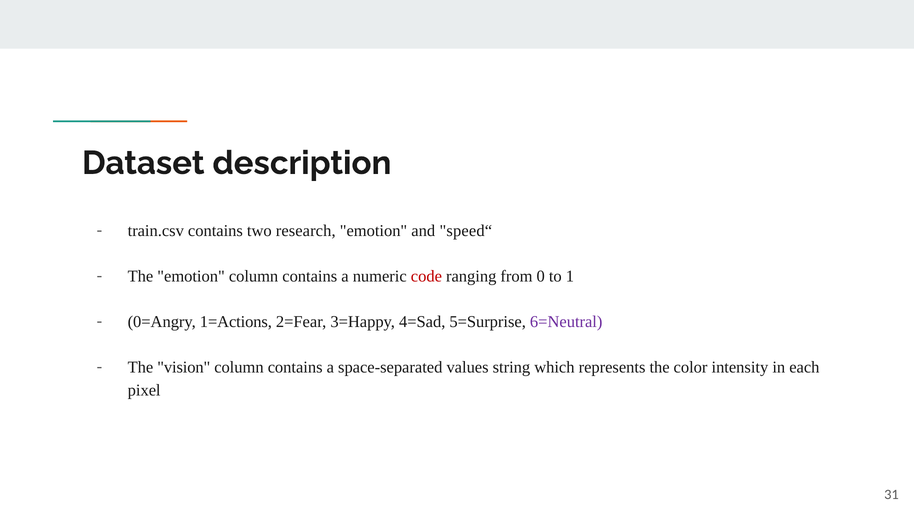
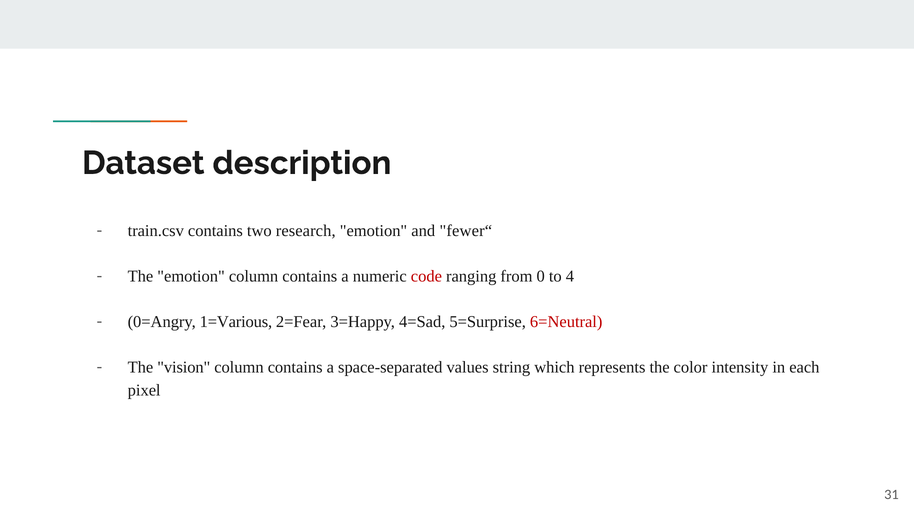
speed“: speed“ -> fewer“ (466, 231)
1: 1 -> 4 (570, 277)
1=Actions: 1=Actions -> 1=Various (236, 322)
6=Neutral colour: purple -> red (566, 322)
